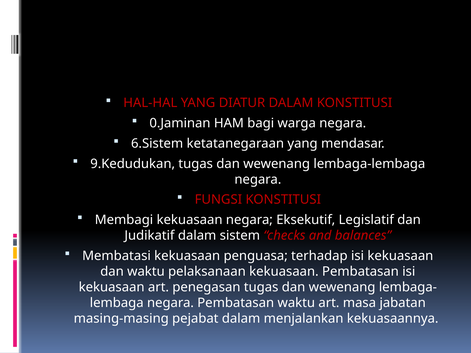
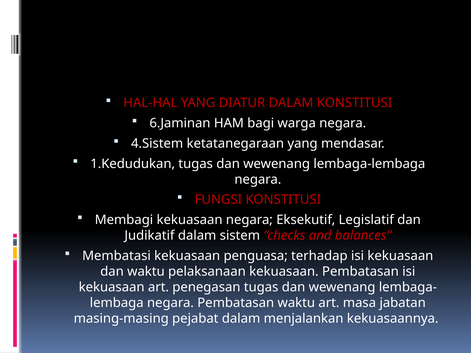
0.Jaminan: 0.Jaminan -> 6.Jaminan (180, 123)
6.Sistem: 6.Sistem -> 4.Sistem (157, 144)
9.Kedudukan: 9.Kedudukan -> 1.Kedudukan (133, 164)
